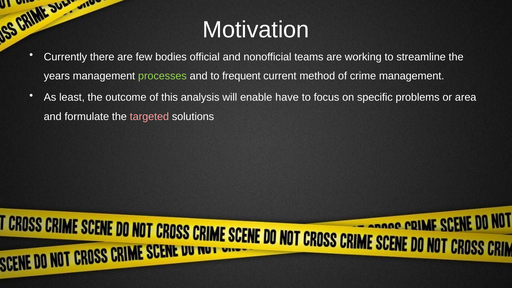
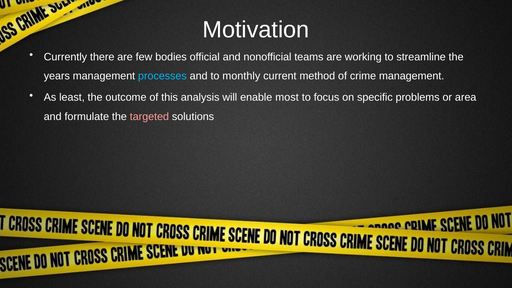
processes colour: light green -> light blue (162, 76)
frequent: frequent -> monthly (241, 76)
have: have -> most (287, 97)
